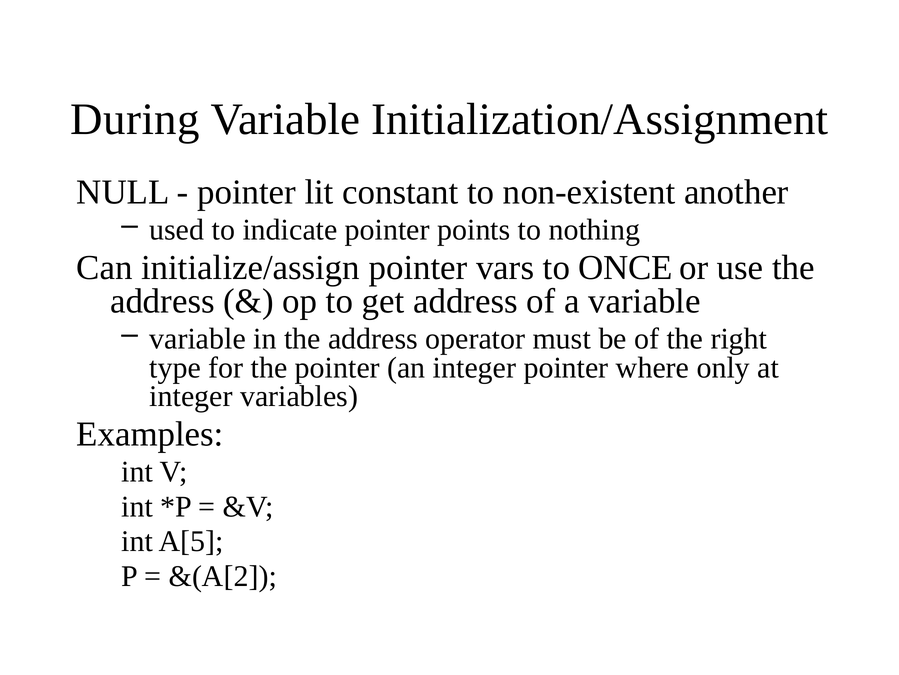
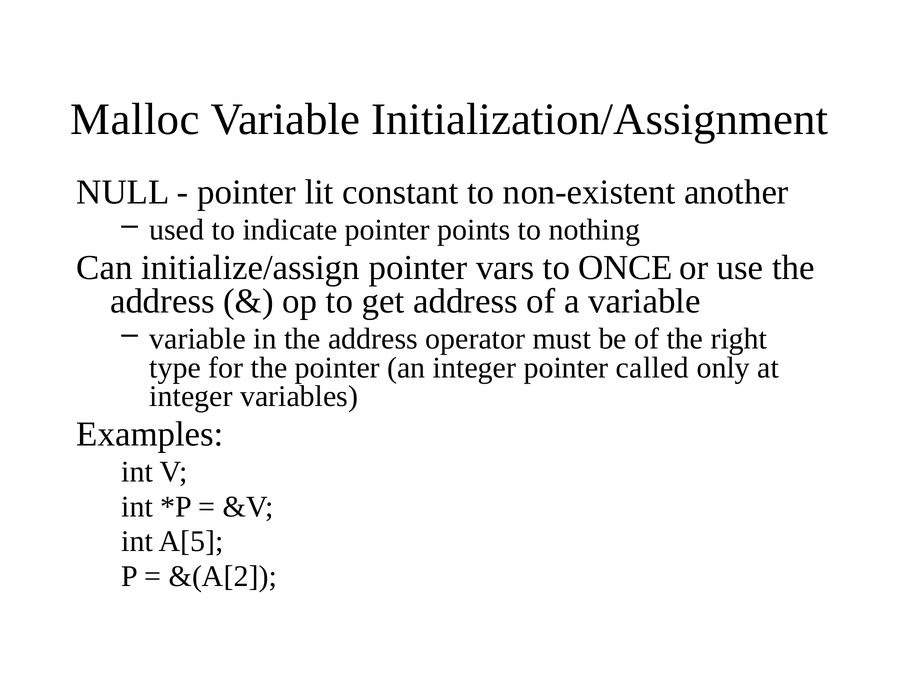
During: During -> Malloc (135, 119)
where: where -> called (652, 367)
